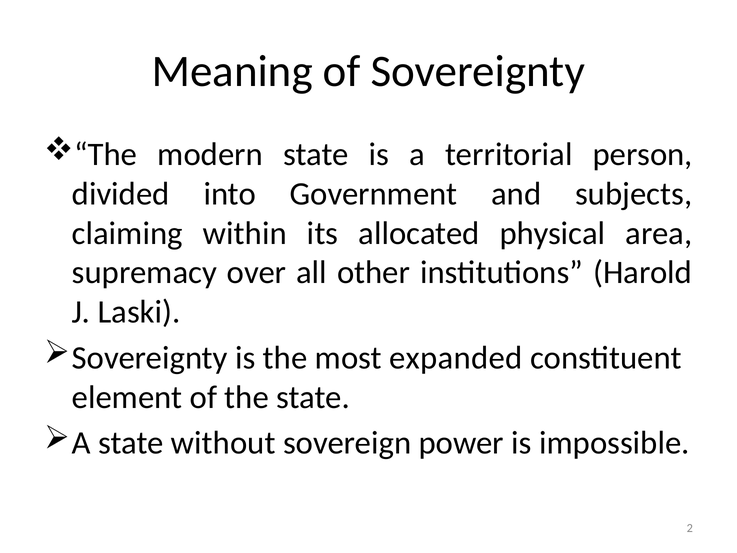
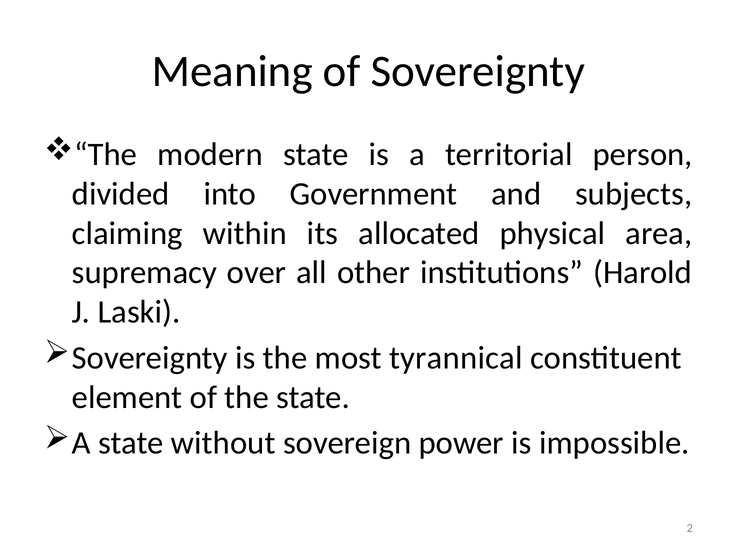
expanded: expanded -> tyrannical (456, 358)
